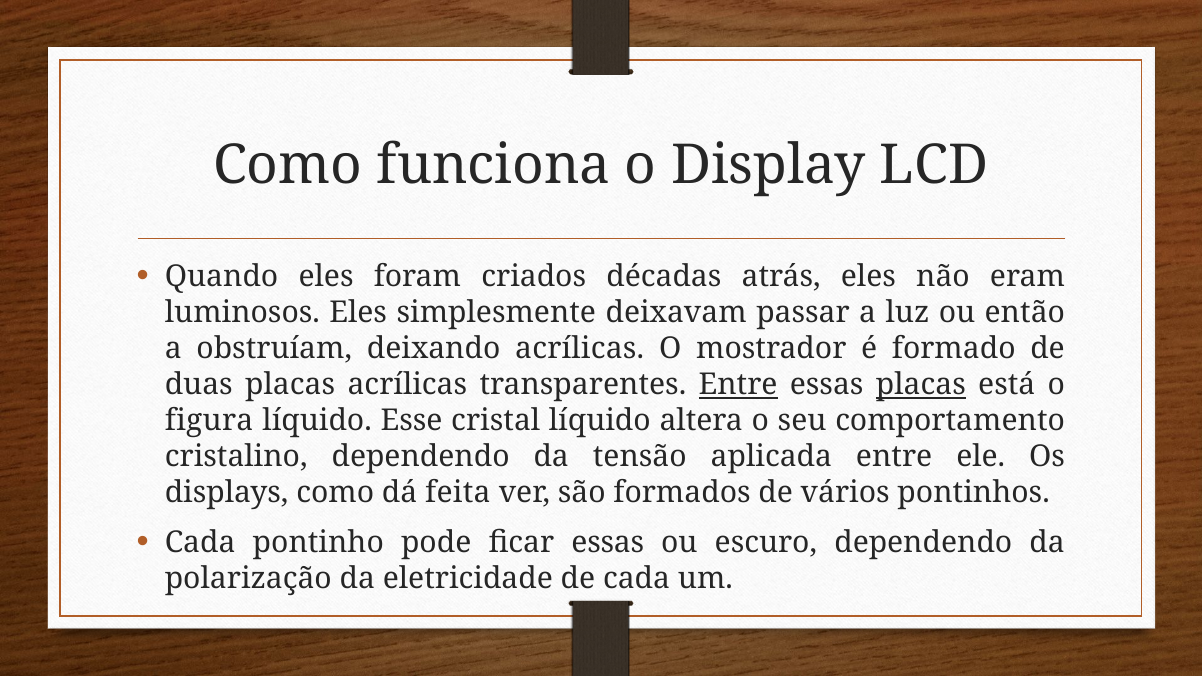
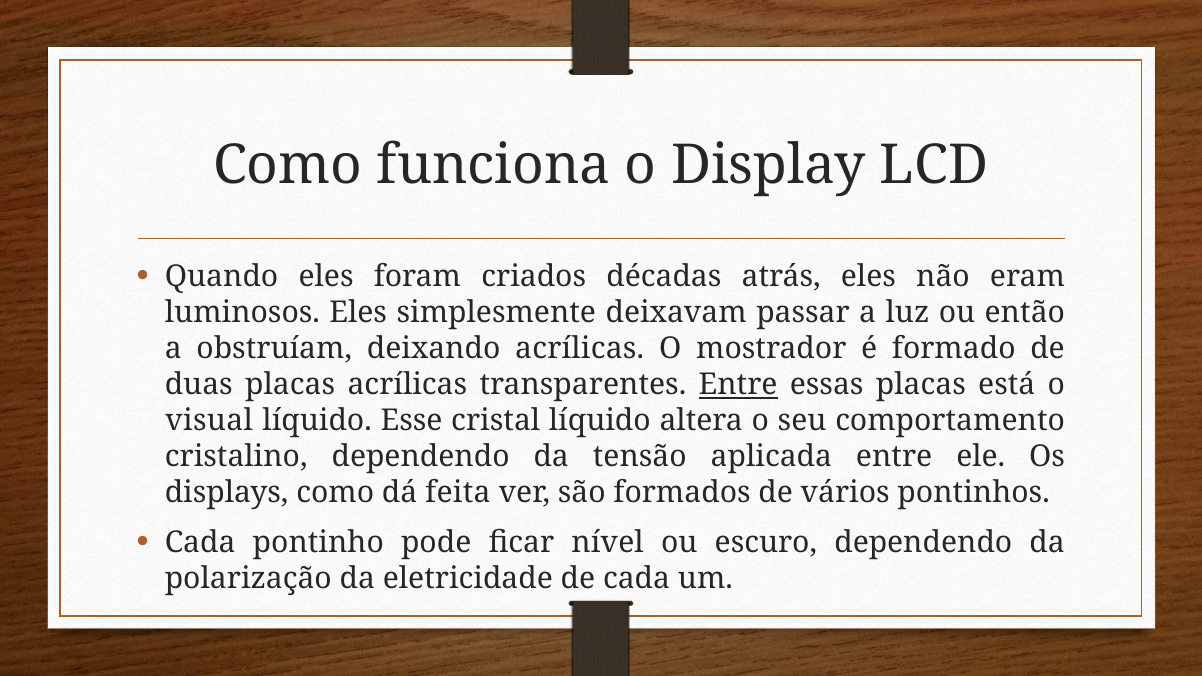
placas underline: present -> none (921, 385)
figura: figura -> visual (209, 421)
ficar essas: essas -> nível (608, 543)
